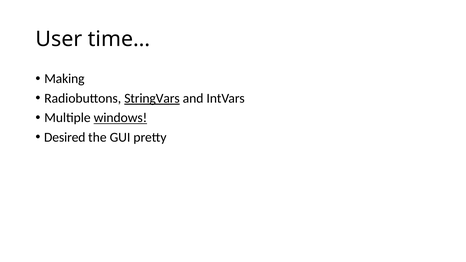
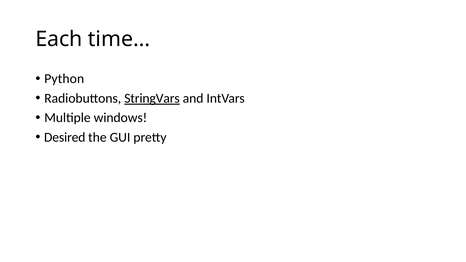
User: User -> Each (59, 39)
Making: Making -> Python (64, 79)
windows underline: present -> none (120, 118)
